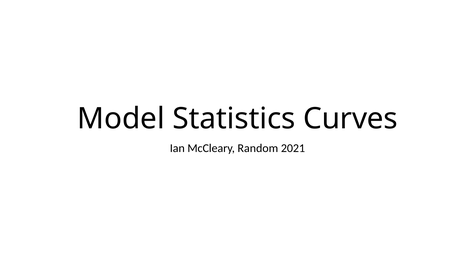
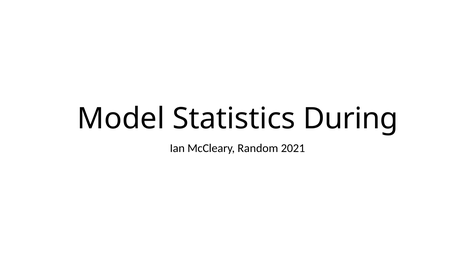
Curves: Curves -> During (351, 119)
